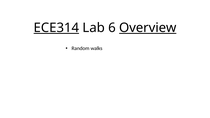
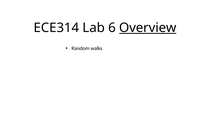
ECE314 underline: present -> none (56, 28)
